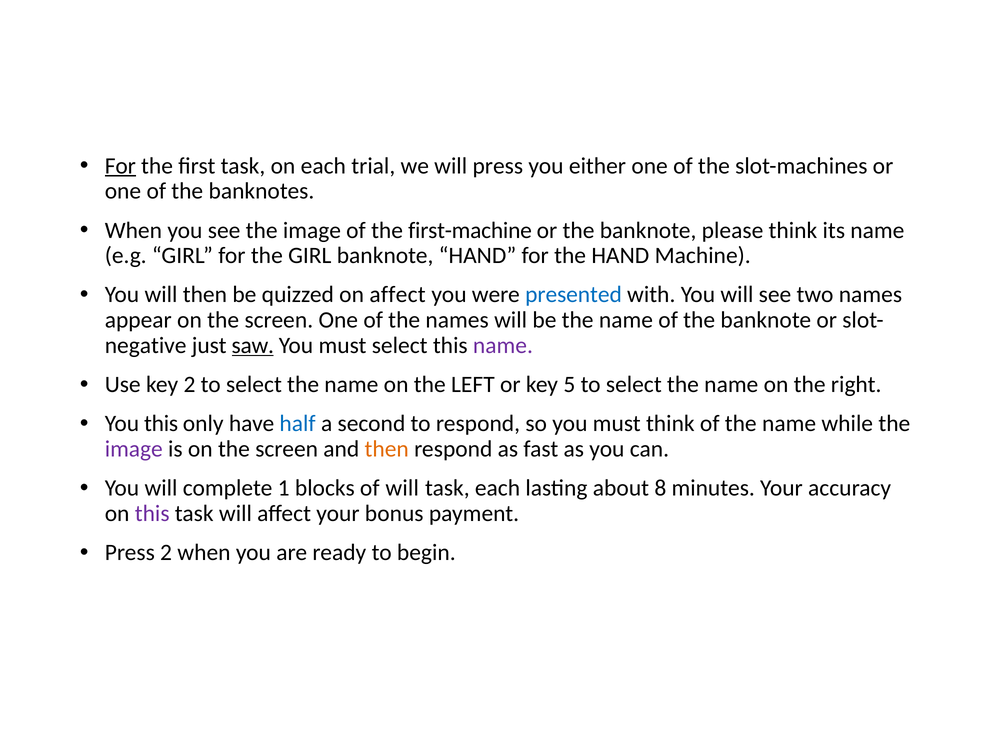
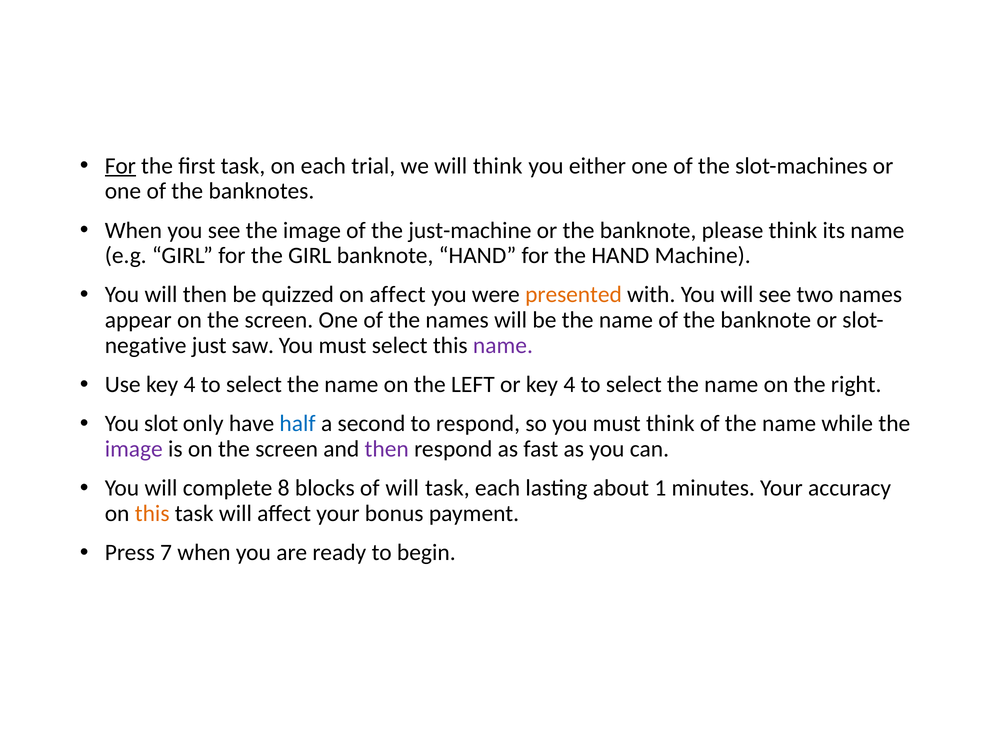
will press: press -> think (498, 166)
first-machine: first-machine -> just-machine (470, 230)
presented colour: blue -> orange (573, 295)
saw underline: present -> none (253, 346)
Use key 2: 2 -> 4 (189, 385)
or key 5: 5 -> 4 (569, 385)
You this: this -> slot (161, 424)
then colour: orange -> purple (387, 449)
1: 1 -> 8 (284, 489)
8: 8 -> 1 (660, 489)
this colour: purple -> orange (152, 514)
Press 2: 2 -> 7 (166, 553)
